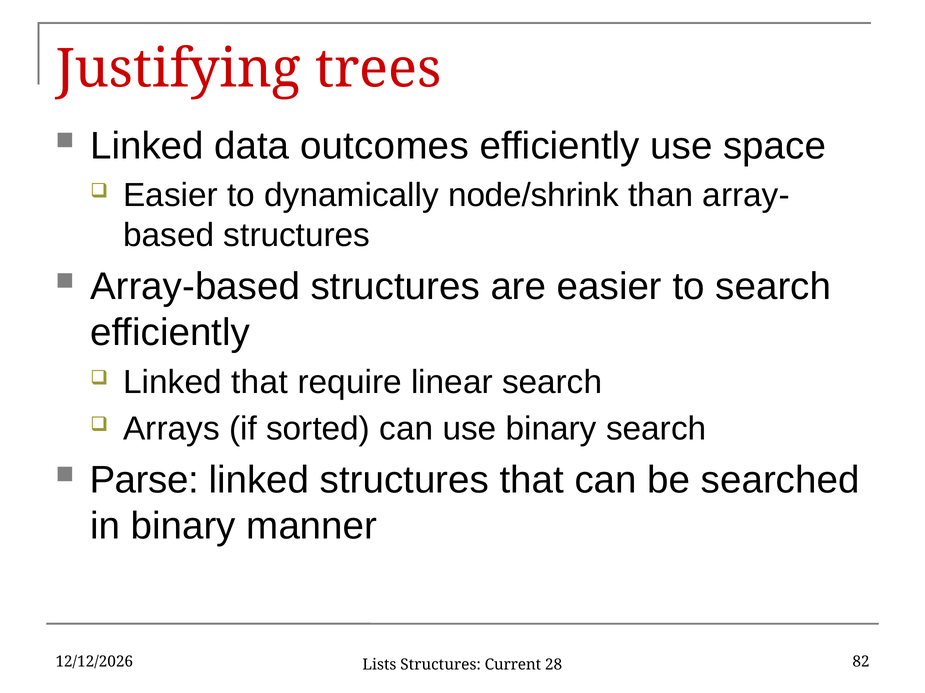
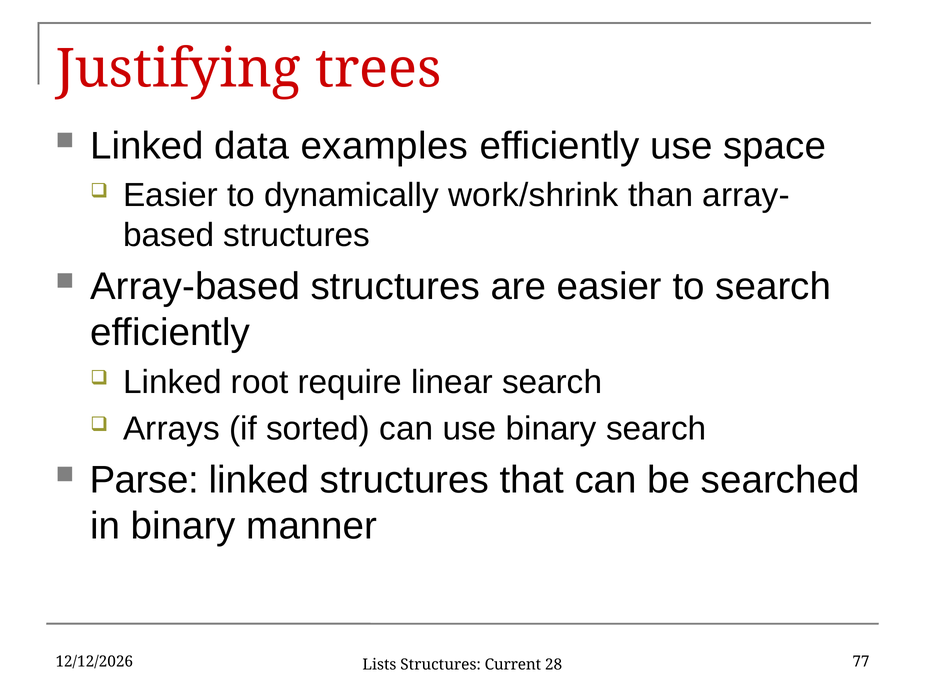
outcomes: outcomes -> examples (384, 146)
node/shrink: node/shrink -> work/shrink (533, 196)
Linked that: that -> root (260, 383)
82: 82 -> 77 (861, 663)
